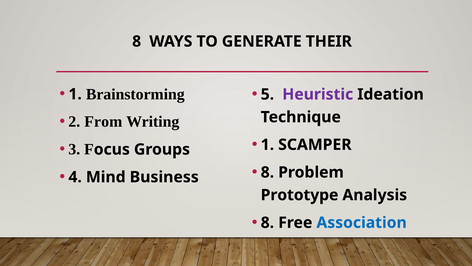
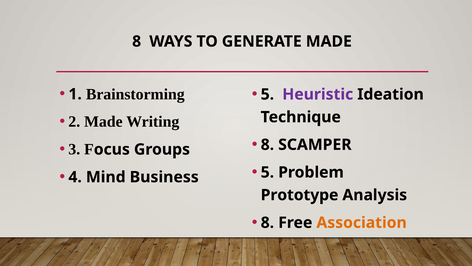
GENERATE THEIR: THEIR -> MADE (329, 41)
From: From -> Made (103, 122)
1: 1 -> 8 (267, 144)
8: 8 -> 5 (267, 172)
Association colour: blue -> orange (362, 222)
